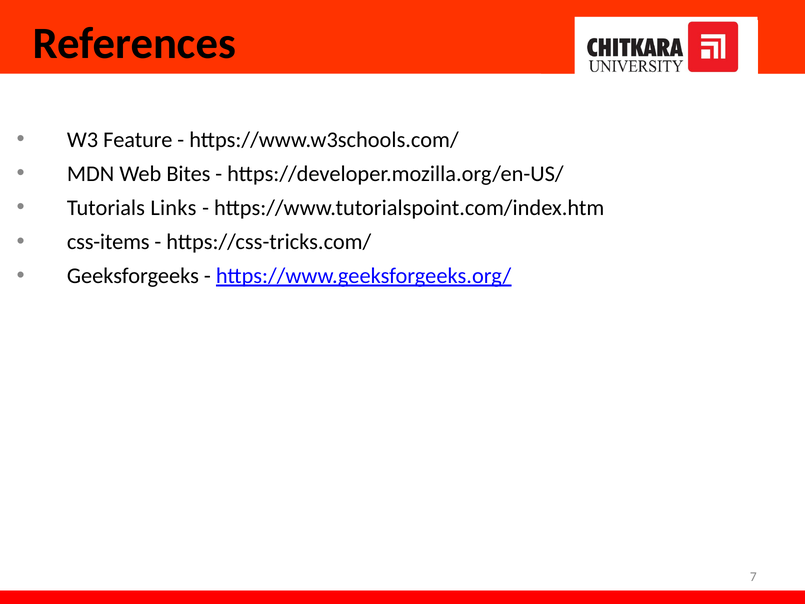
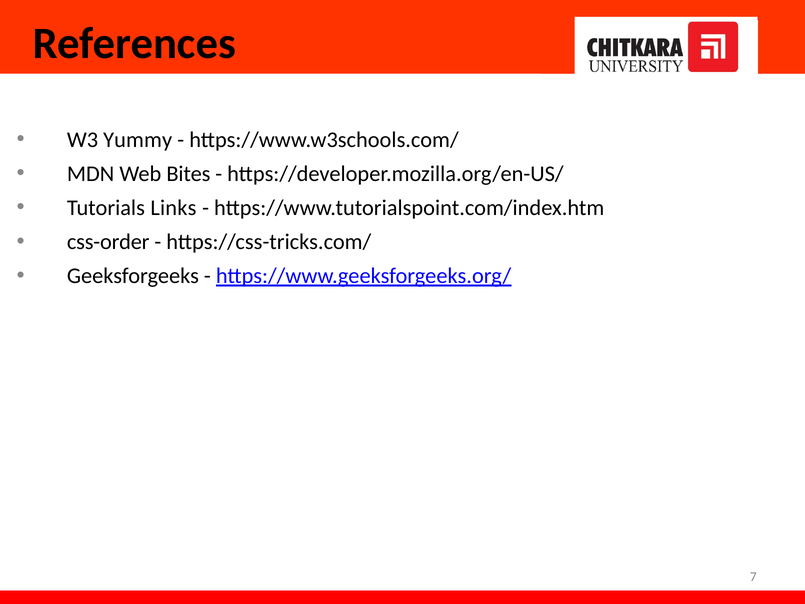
Feature: Feature -> Yummy (138, 140)
css-items: css-items -> css-order (108, 242)
